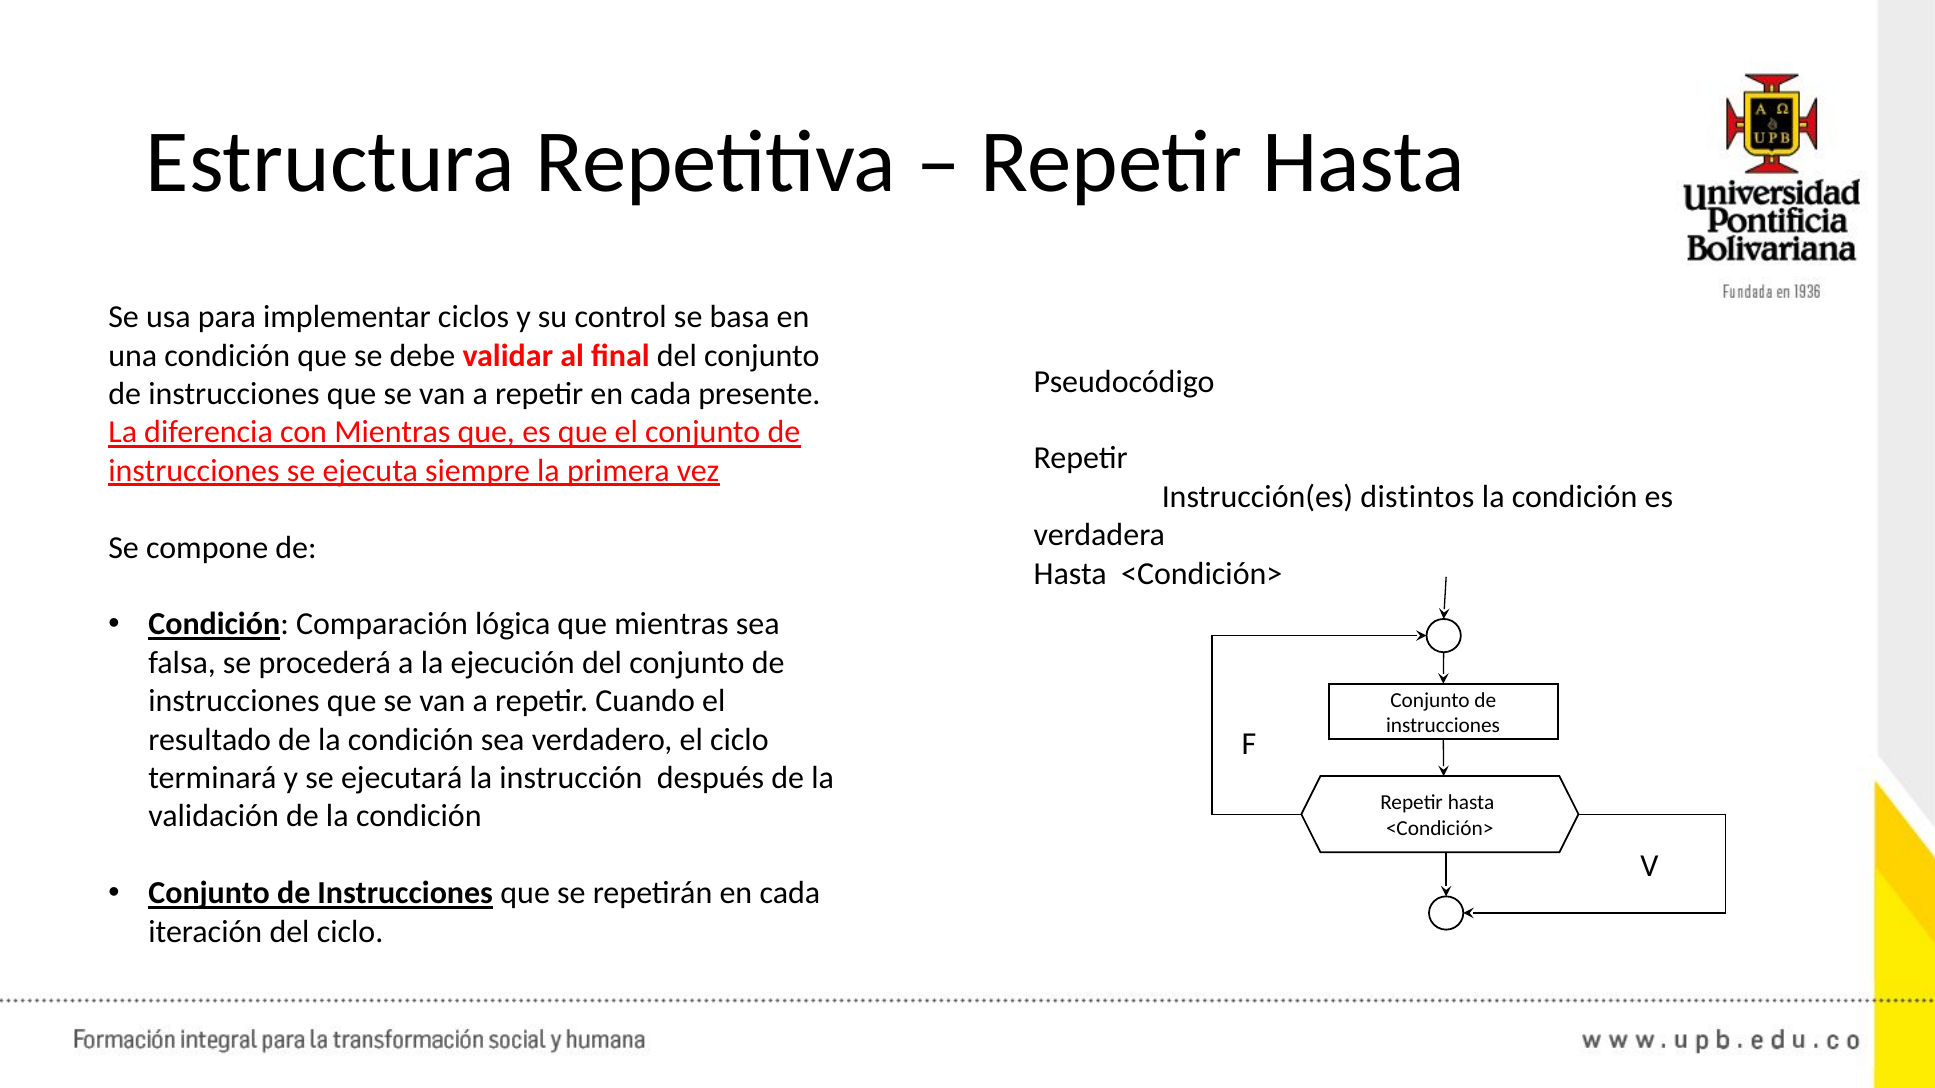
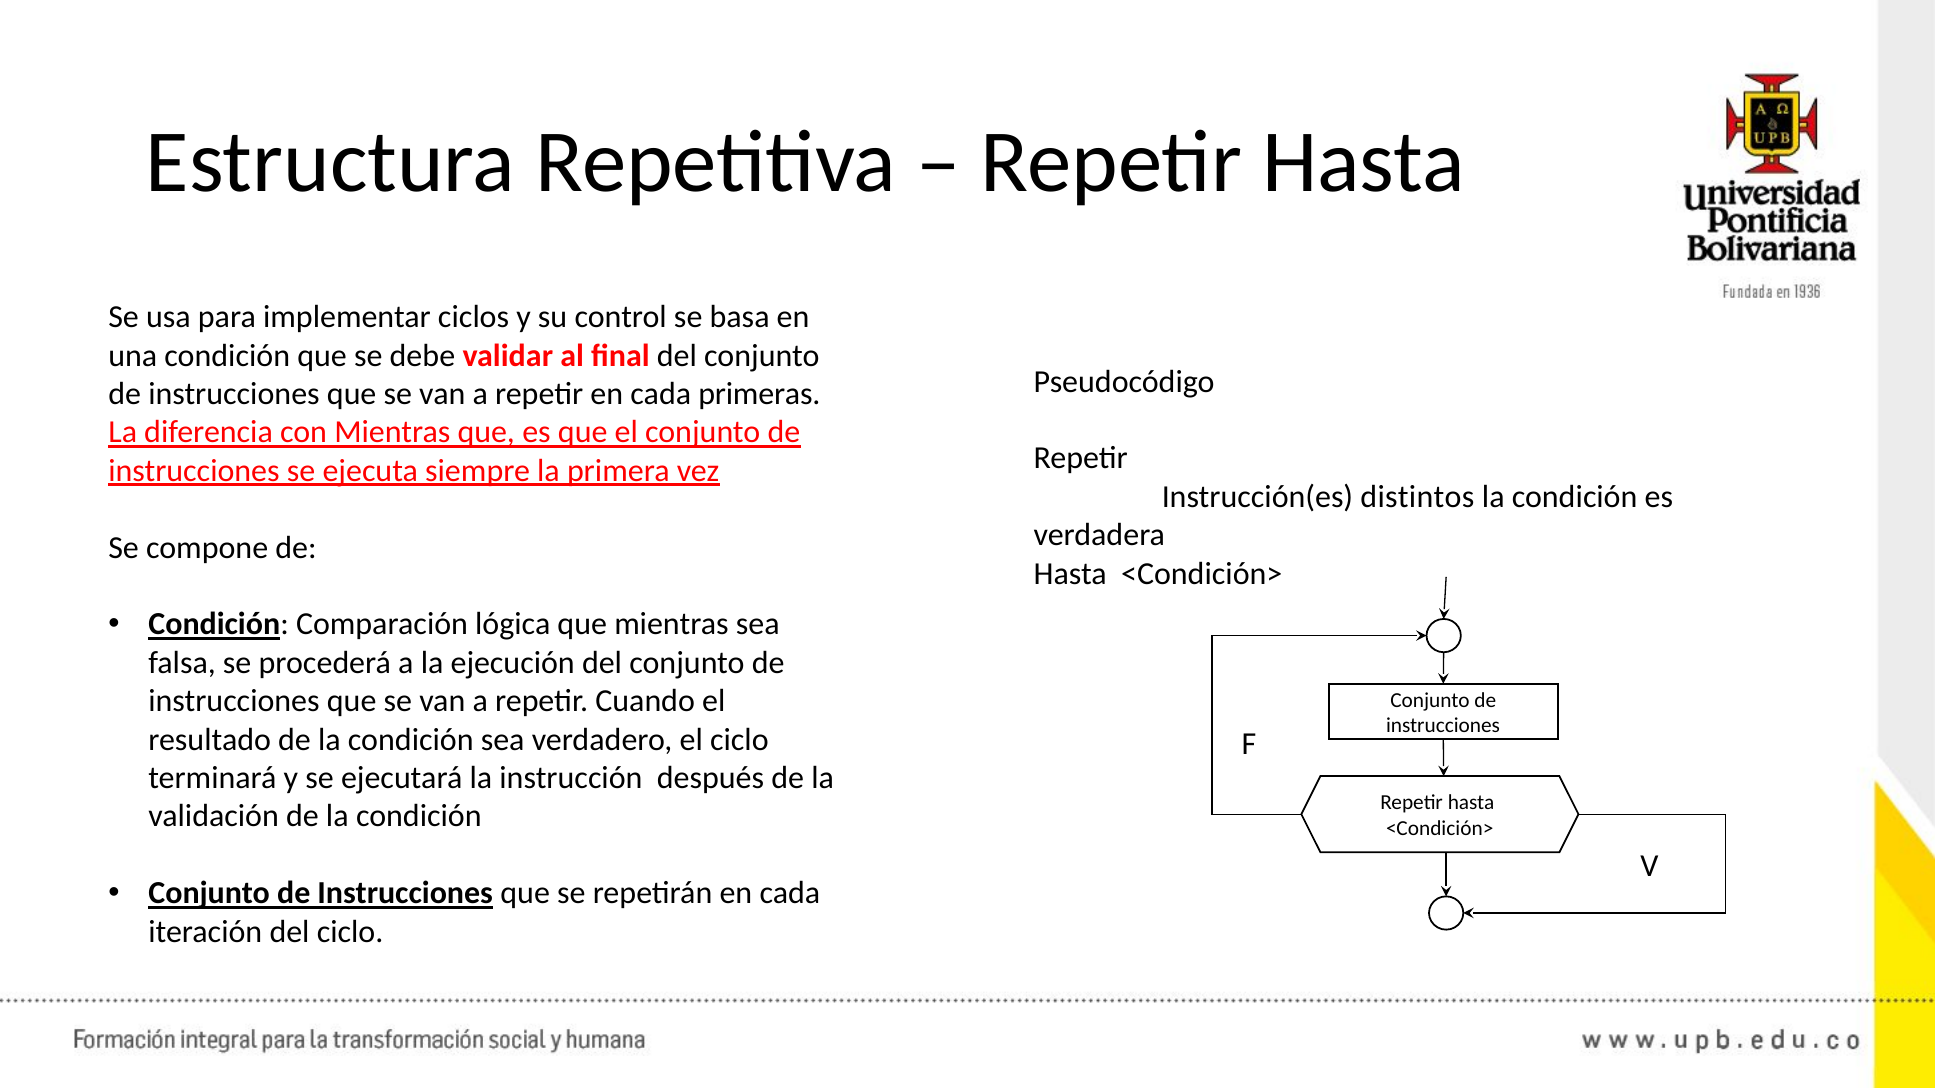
presente: presente -> primeras (759, 394)
